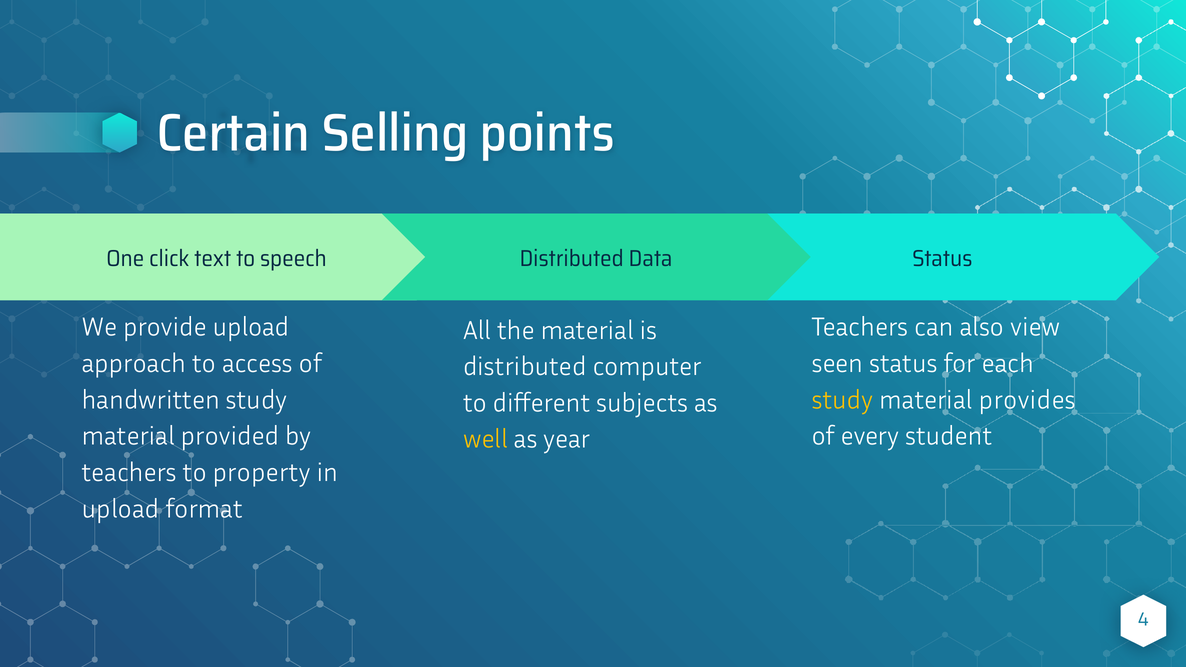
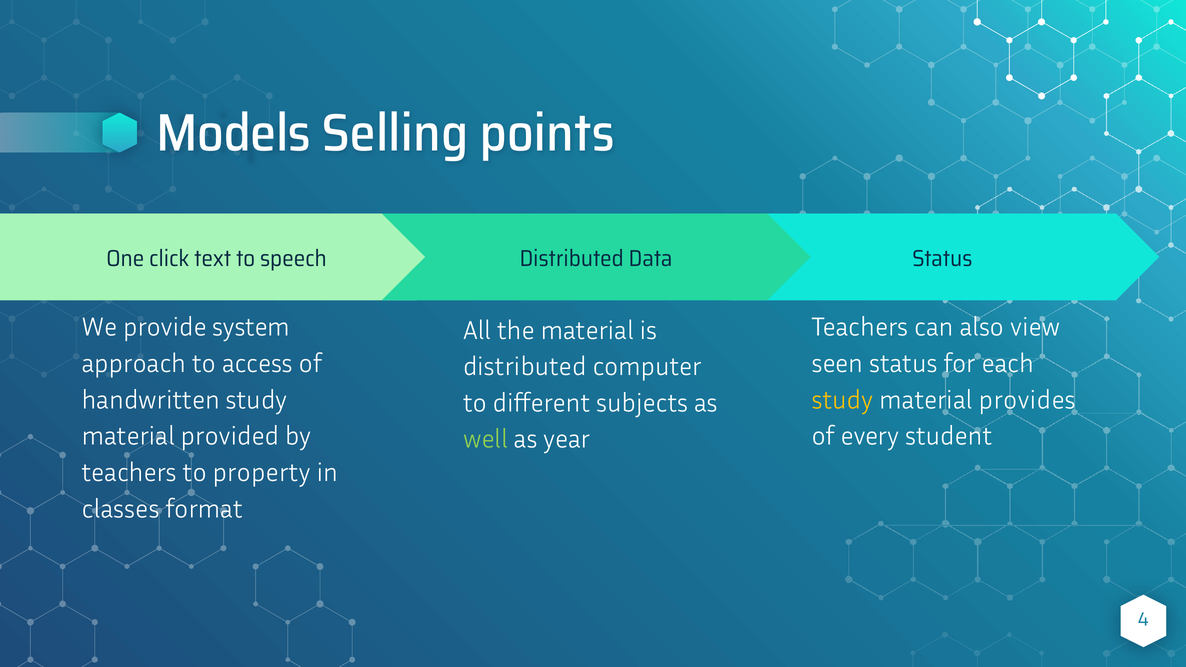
Certain: Certain -> Models (234, 133)
provide upload: upload -> system (251, 327)
well colour: yellow -> light green (485, 439)
upload: upload -> classes (121, 509)
